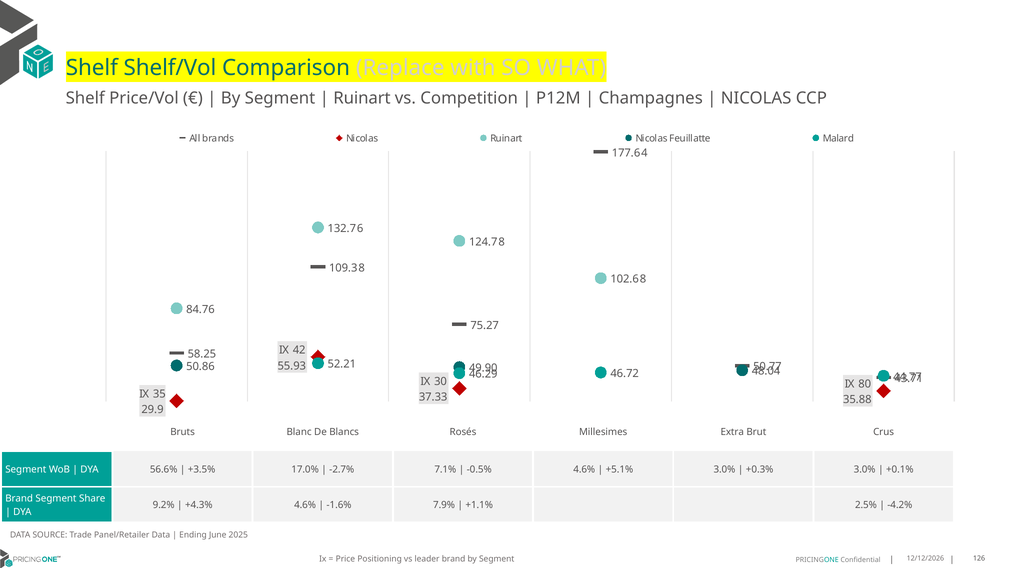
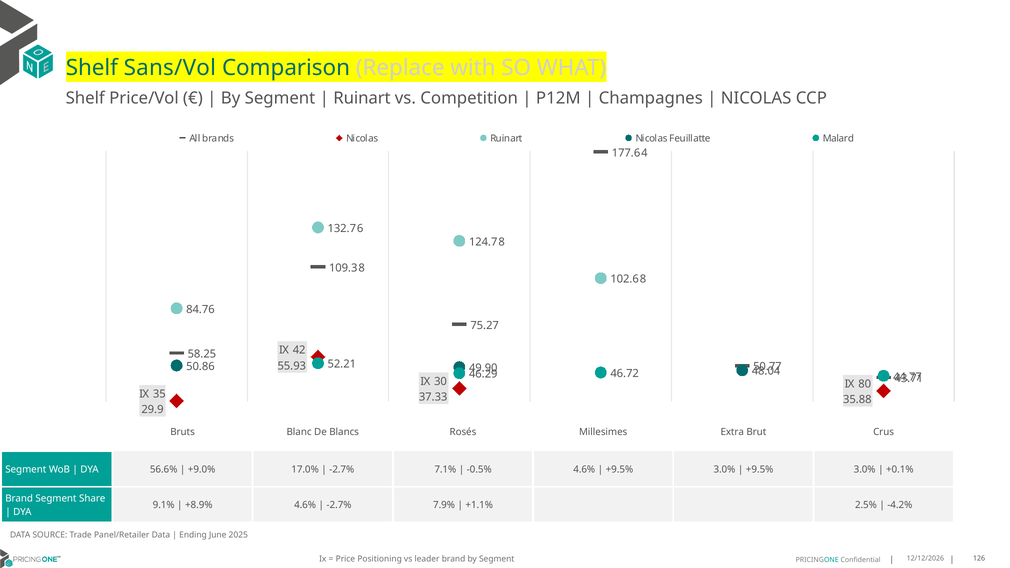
Shelf/Vol: Shelf/Vol -> Sans/Vol (170, 68)
+3.5%: +3.5% -> +9.0% (202, 470)
+5.1%: +5.1% -> +9.5% (619, 470)
+0.3%: +0.3% -> +9.5% (760, 470)
9.2%: 9.2% -> 9.1% (164, 505)
+4.3%: +4.3% -> +8.9% (199, 505)
-1.6%: -1.6% -> -2.7% (339, 505)
